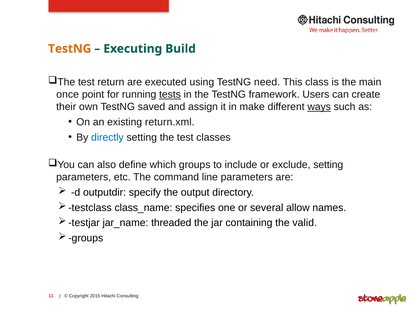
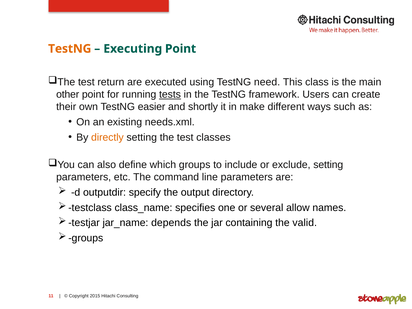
Executing Build: Build -> Point (181, 49)
once: once -> other (68, 95)
saved: saved -> easier (152, 107)
assign: assign -> shortly (203, 107)
ways underline: present -> none (319, 107)
return.xml: return.xml -> needs.xml (170, 122)
directly colour: blue -> orange (107, 137)
threaded: threaded -> depends (171, 223)
